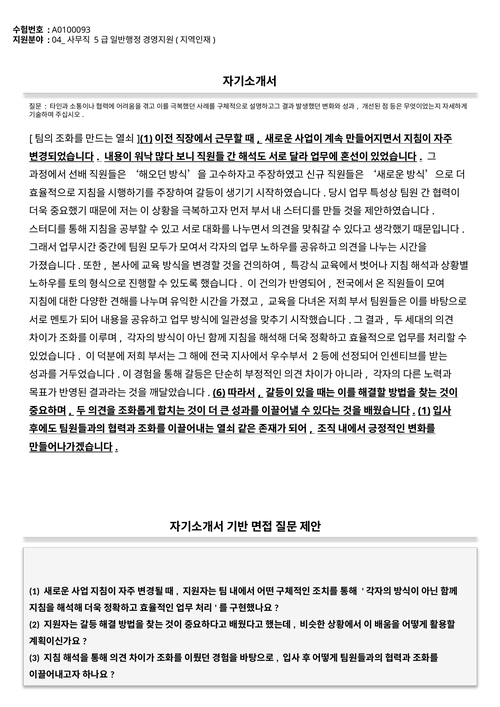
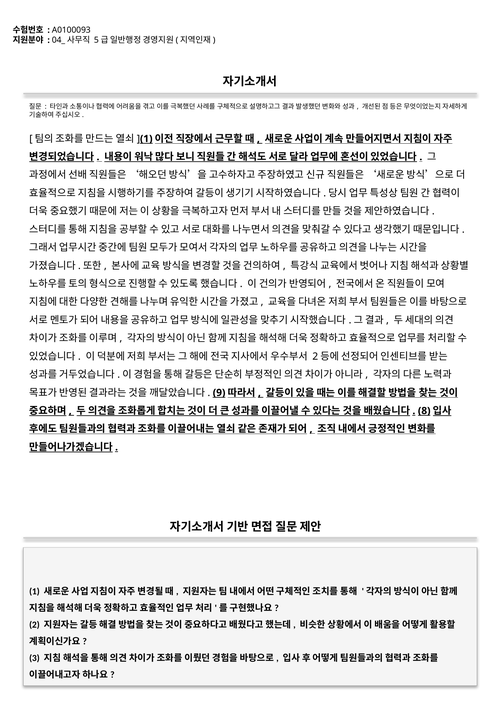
6: 6 -> 9 (219, 393)
1: 1 -> 8 (424, 411)
